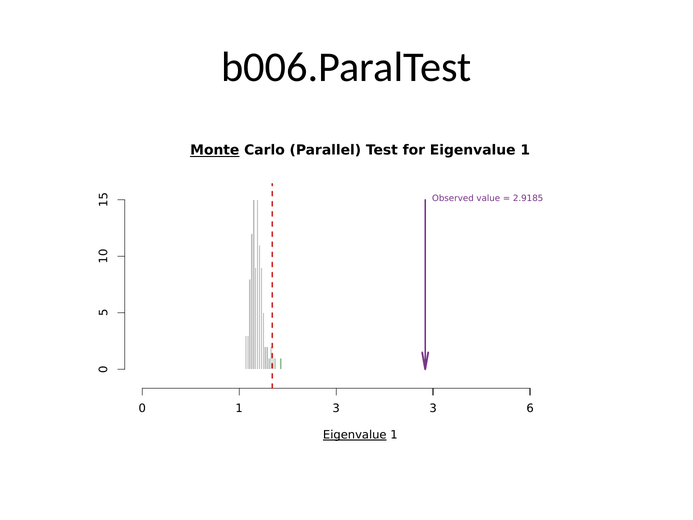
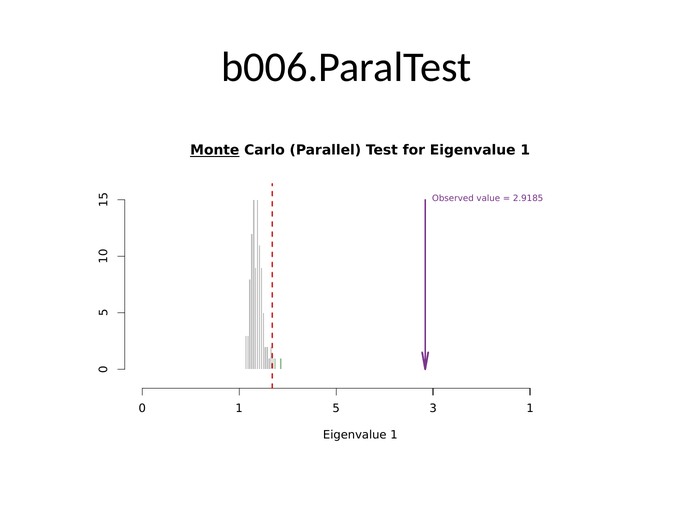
3: 3 -> 5 (336, 408)
3 6: 6 -> 1 (530, 408)
Eigenvalue underline: present -> none (355, 435)
